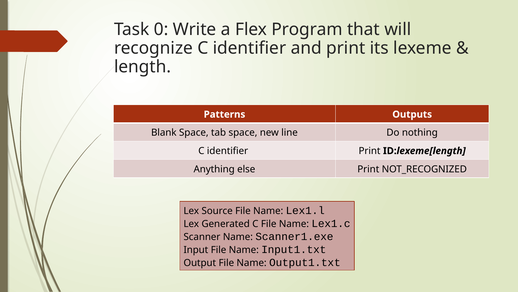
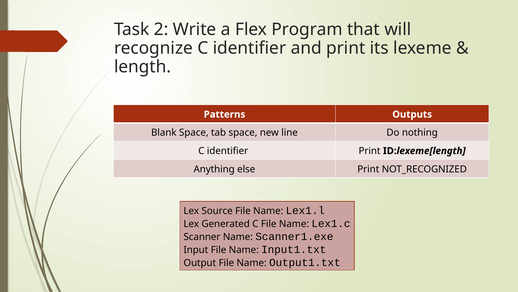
0: 0 -> 2 (161, 29)
